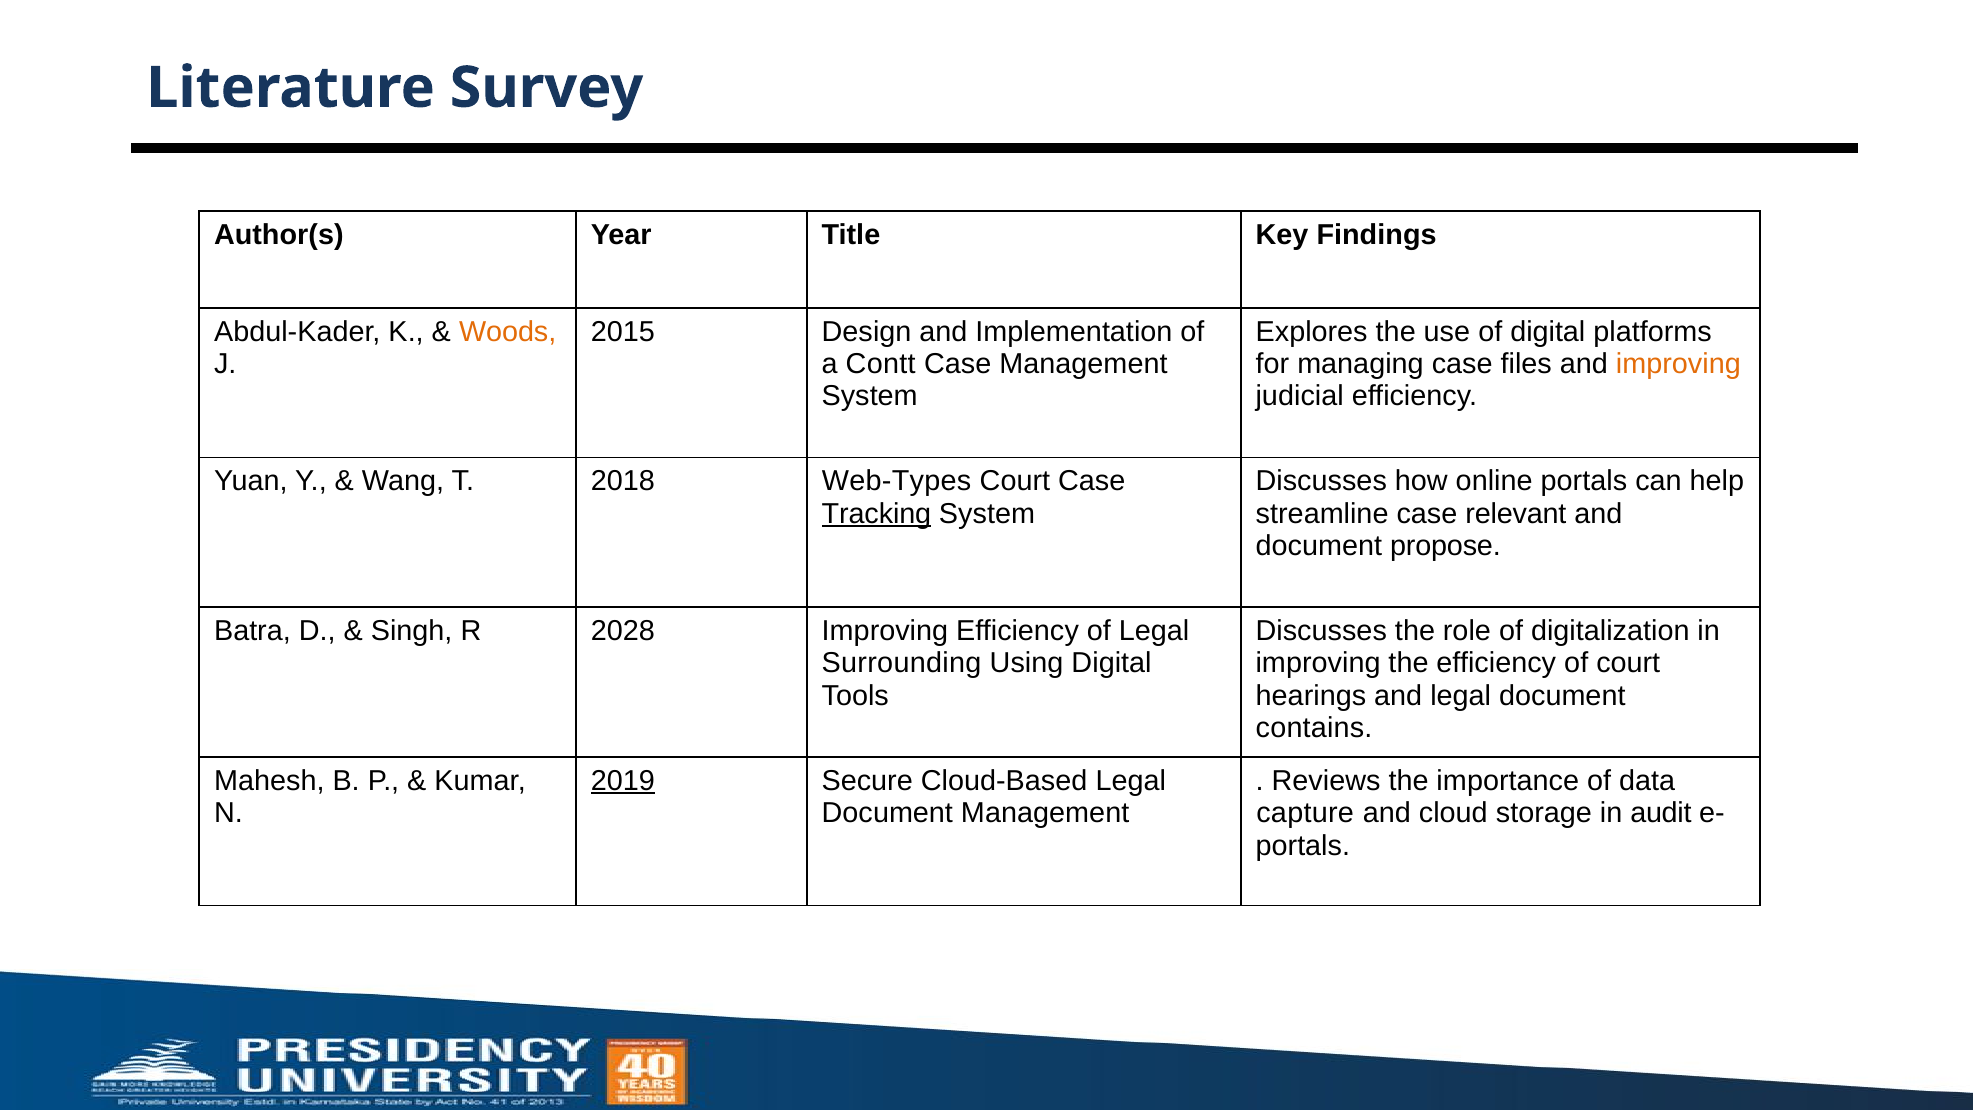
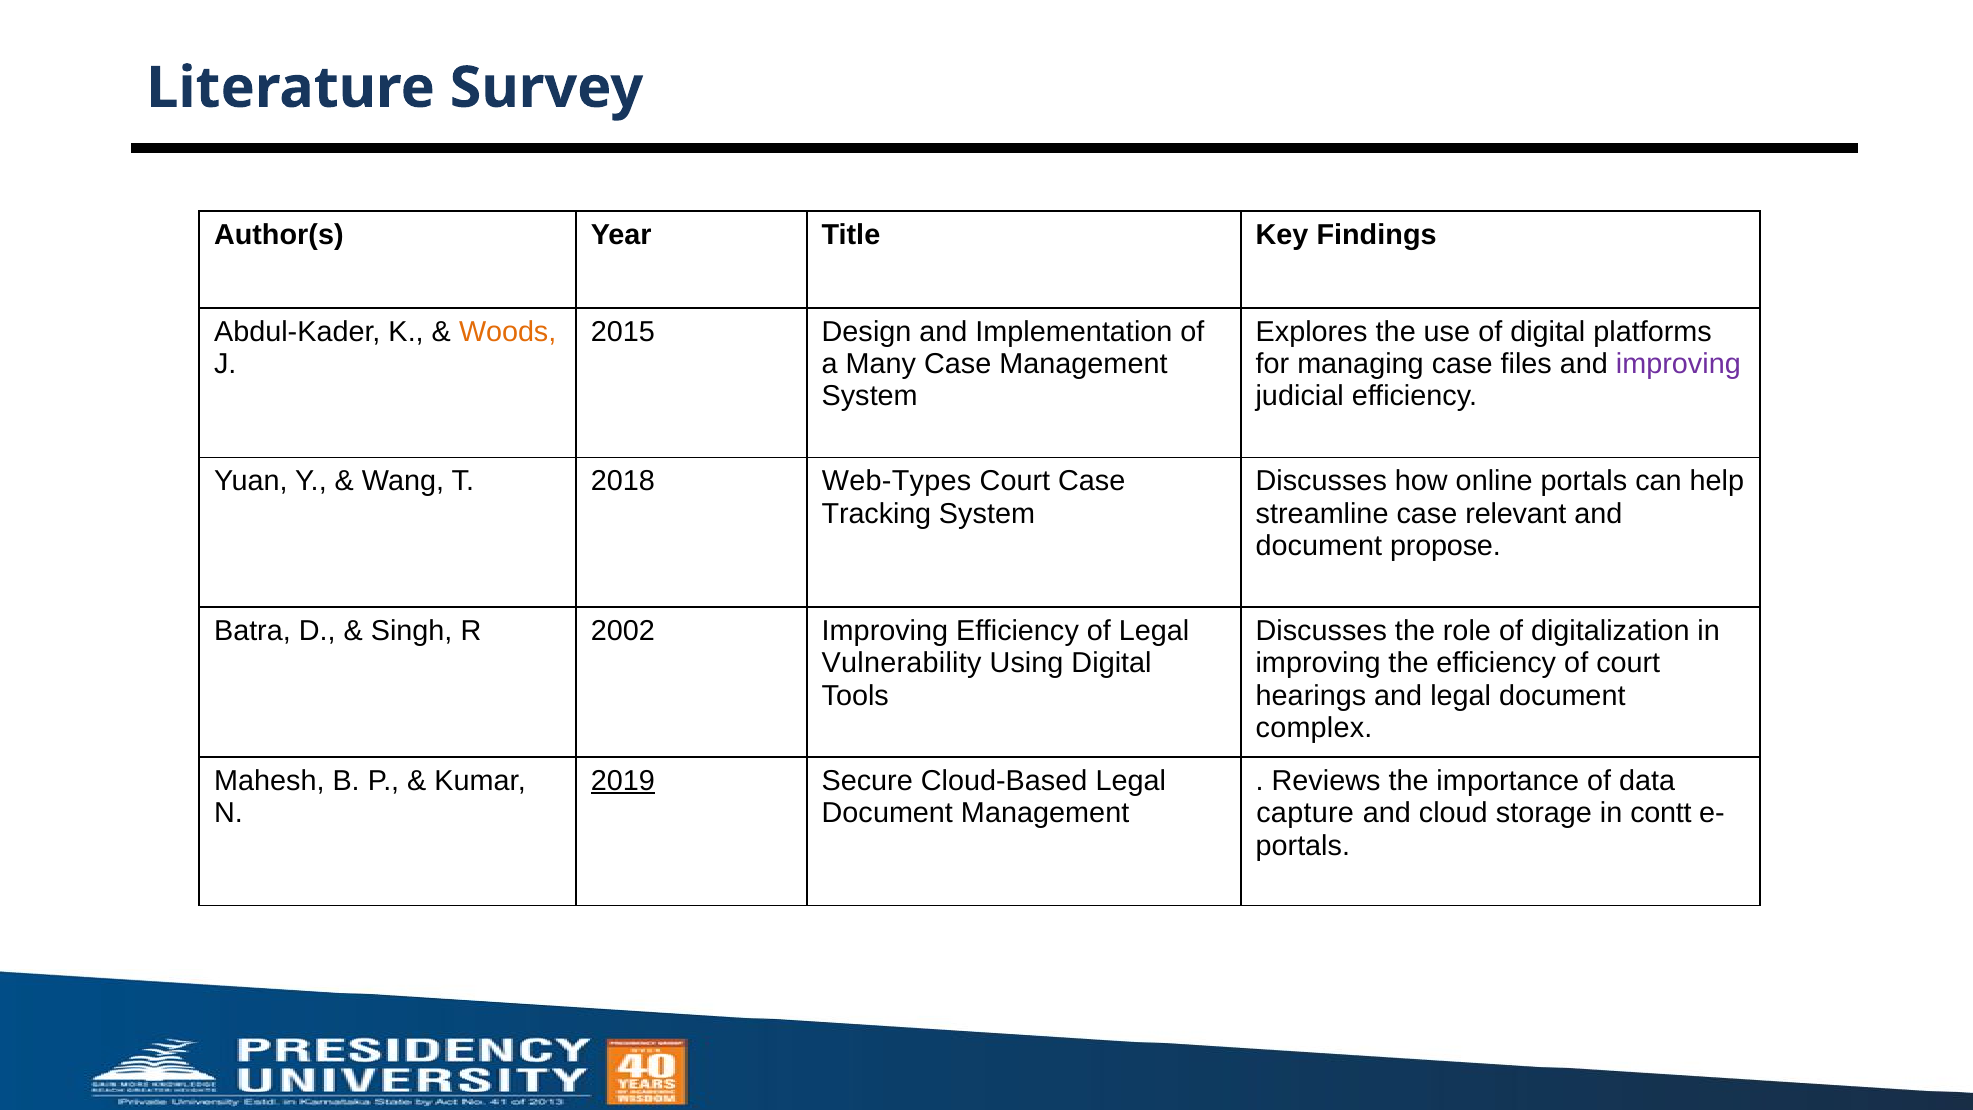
Contt: Contt -> Many (881, 364)
improving colour: orange -> purple (1678, 364)
Tracking underline: present -> none (876, 514)
2028: 2028 -> 2002 (623, 631)
Surrounding: Surrounding -> Vulnerability (902, 663)
contains: contains -> complex (1314, 728)
audit: audit -> contt (1661, 813)
